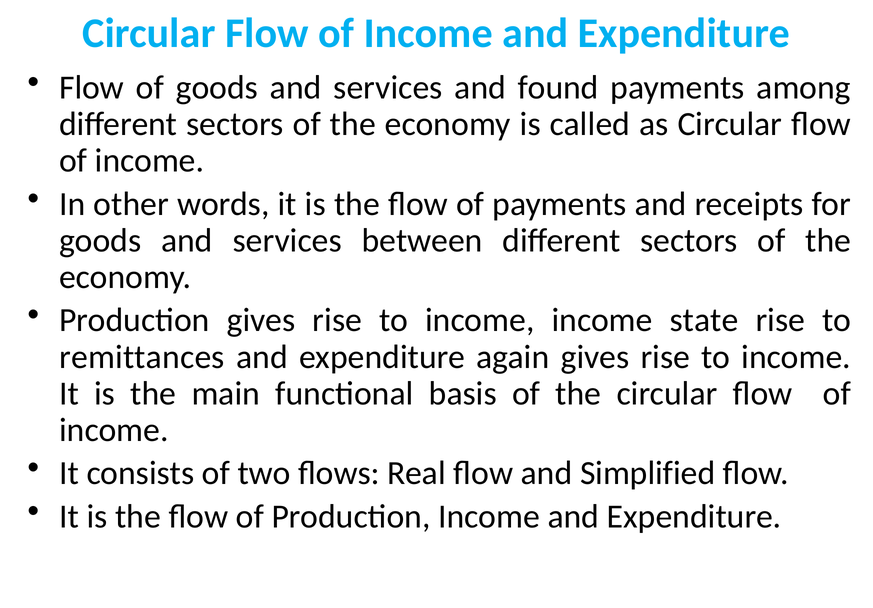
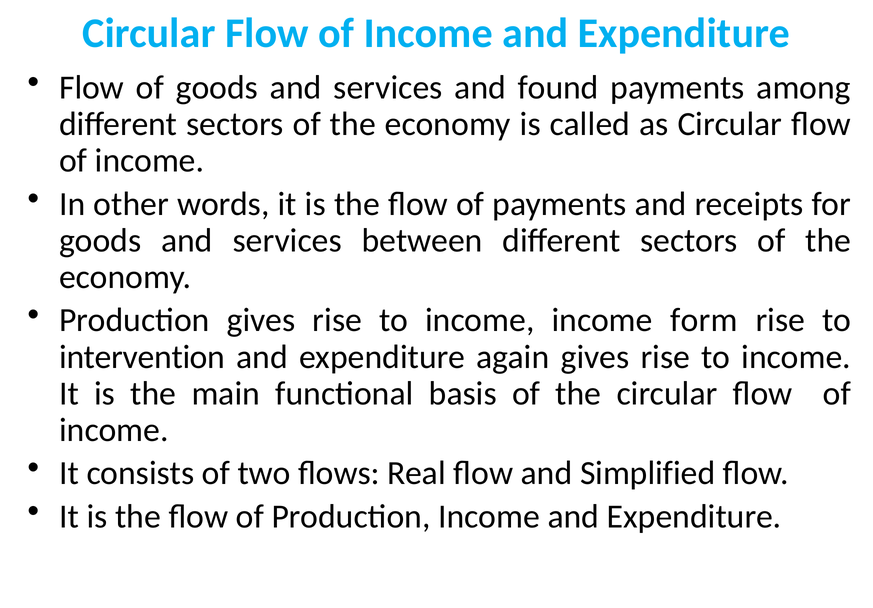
state: state -> form (704, 320)
remittances: remittances -> intervention (142, 356)
